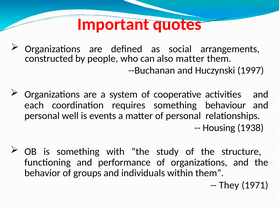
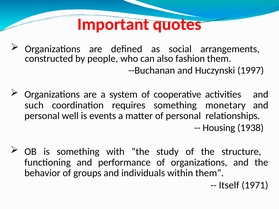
also matter: matter -> fashion (190, 59)
each: each -> such (34, 105)
behaviour: behaviour -> monetary (225, 105)
They: They -> Itself (229, 185)
